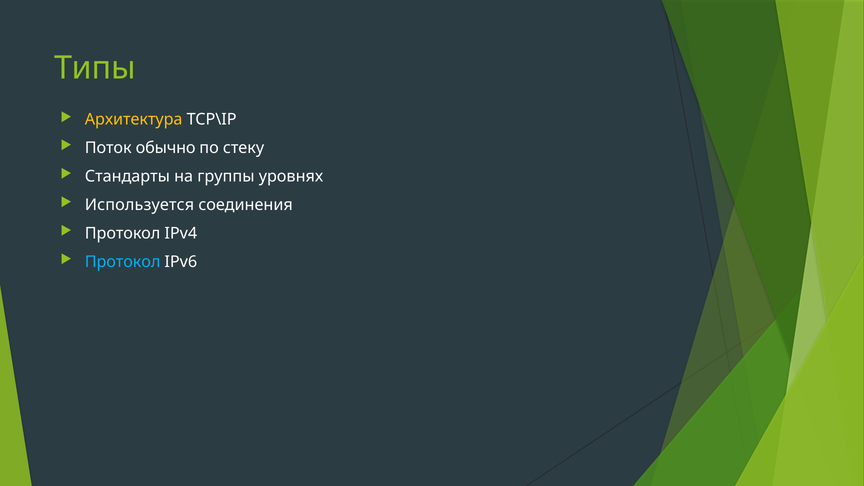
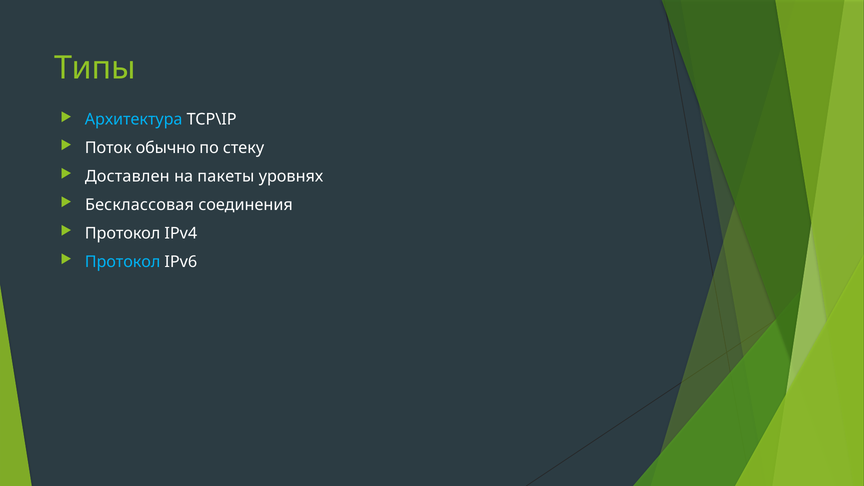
Архитектура colour: yellow -> light blue (134, 120)
Стандарты: Стандарты -> Доставлен (127, 176)
группы: группы -> пакеты (226, 176)
Используется: Используется -> Бесклассовая (139, 205)
